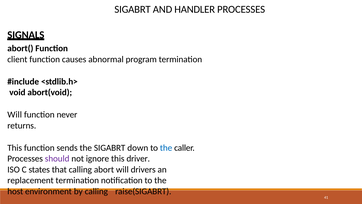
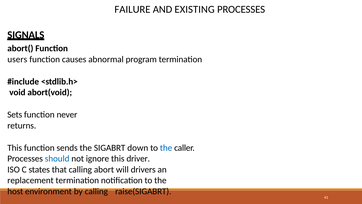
SIGABRT: SIGABRT -> FAILURE (132, 9)
HANDLER: HANDLER -> EXISTING (195, 9)
client: client -> users (17, 59)
Will: Will -> Sets (15, 114)
should colour: purple -> blue (57, 158)
